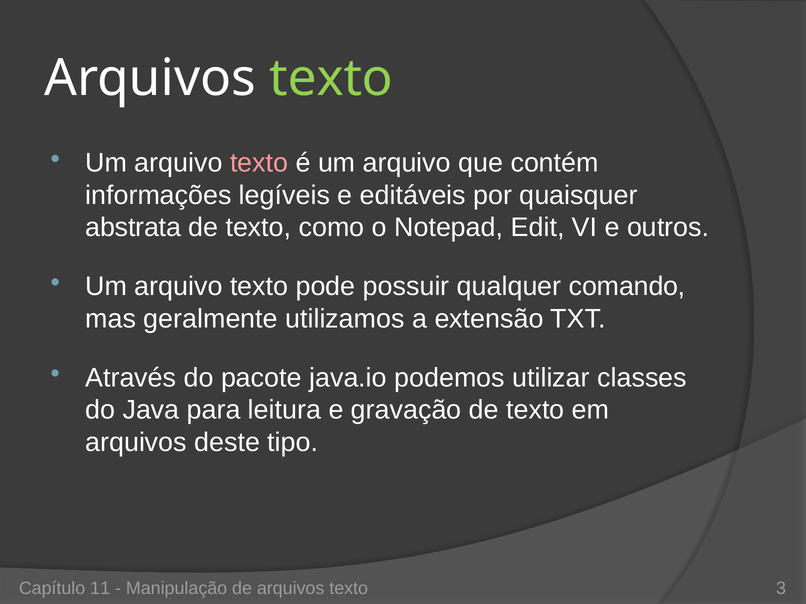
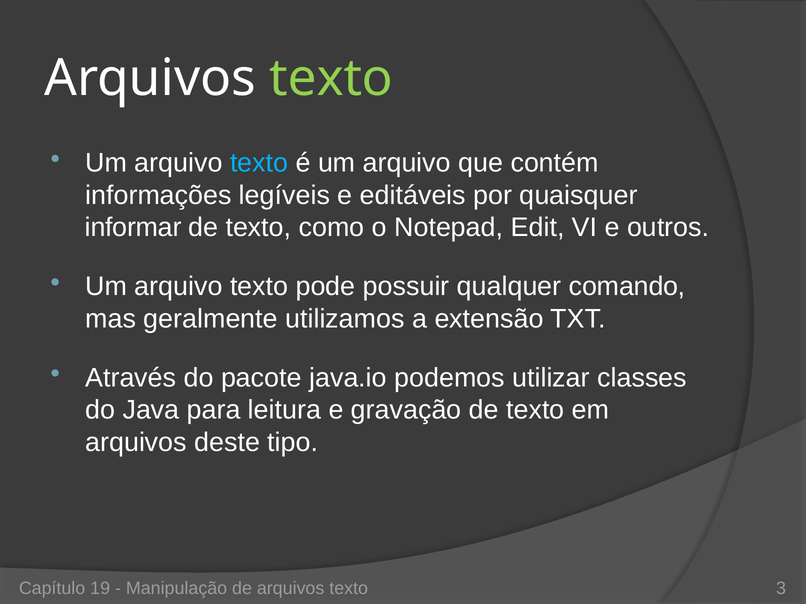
texto colour: pink -> light blue (259, 163)
abstrata: abstrata -> informar (133, 228)
11: 11 -> 19 (100, 589)
